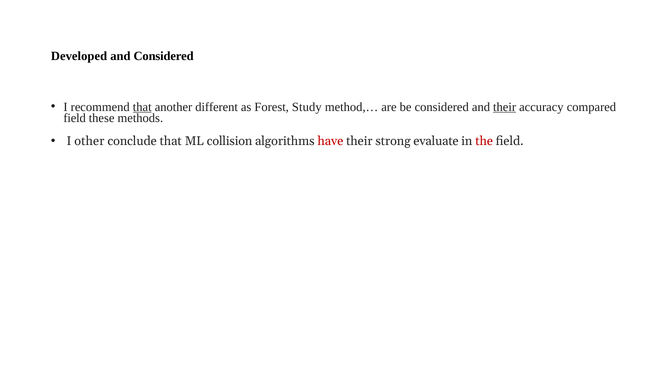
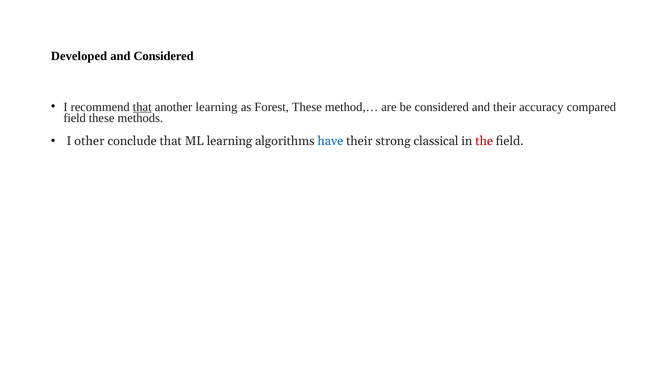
another different: different -> learning (217, 107)
Forest Study: Study -> These (307, 107)
their underline: present -> none (505, 107)
ML collision: collision -> learning (230, 141)
have colour: red -> blue (330, 141)
evaluate: evaluate -> classical (436, 141)
